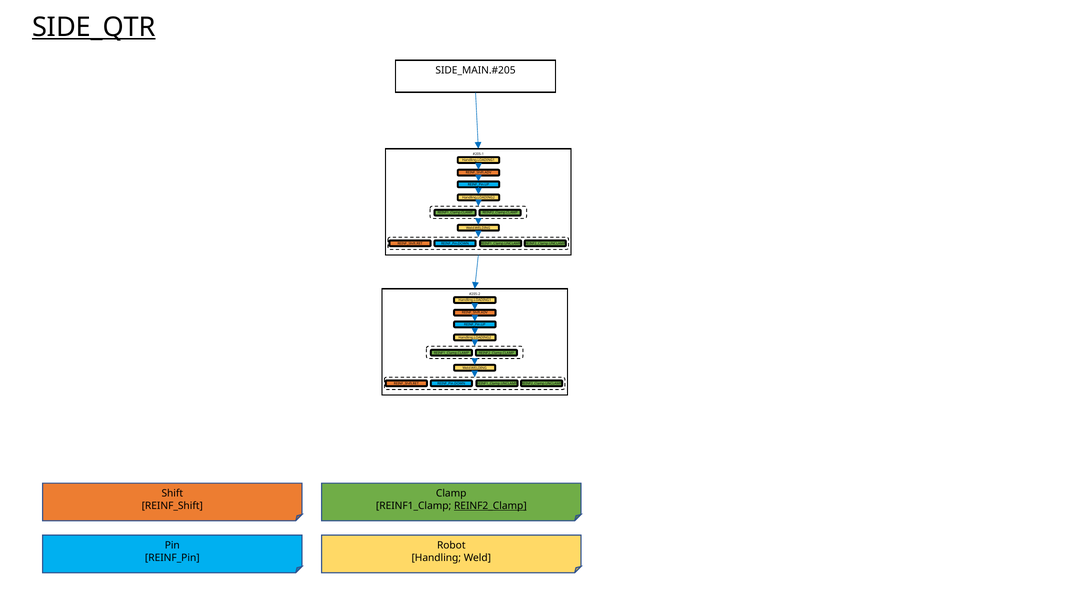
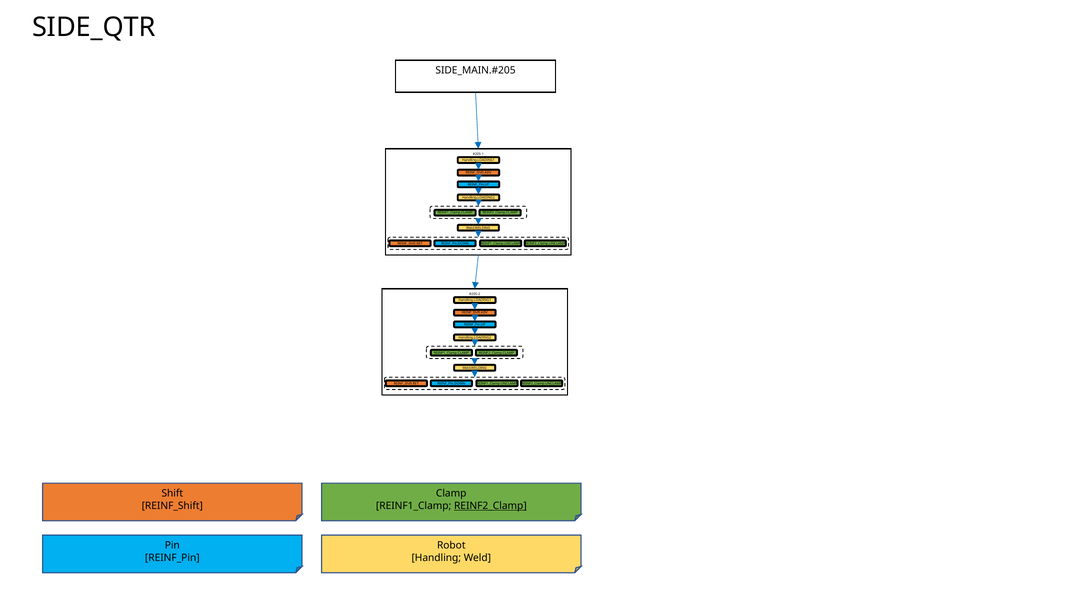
SIDE_QTR underline: present -> none (94, 27)
